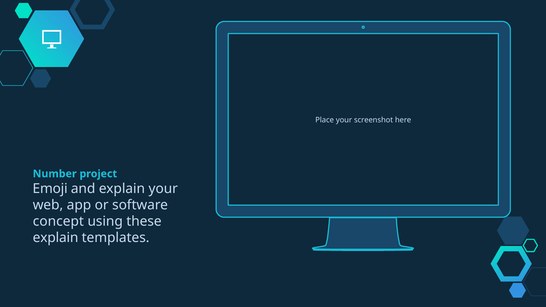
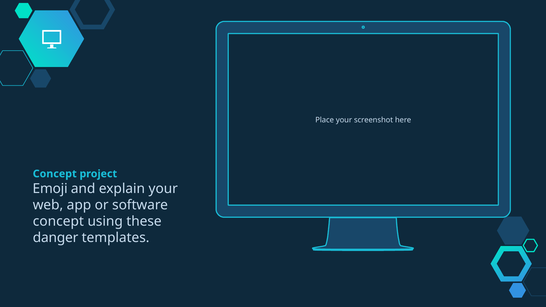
Number: Number -> Concept (55, 174)
explain: explain -> danger (56, 238)
